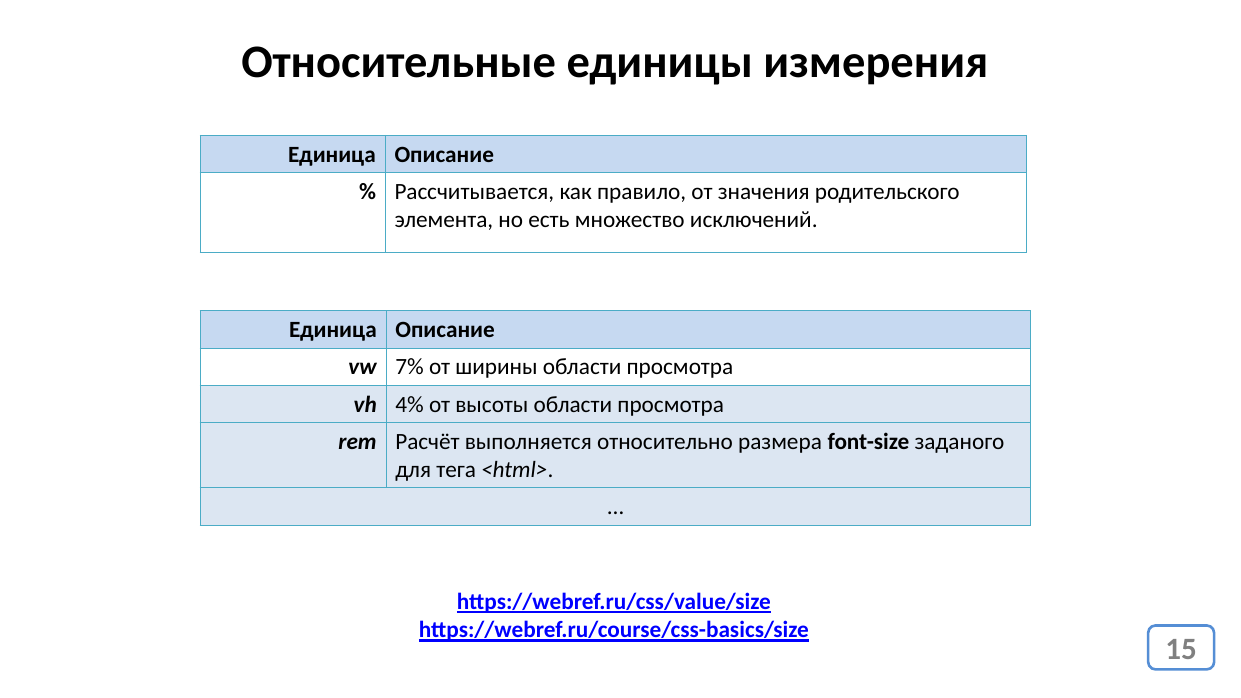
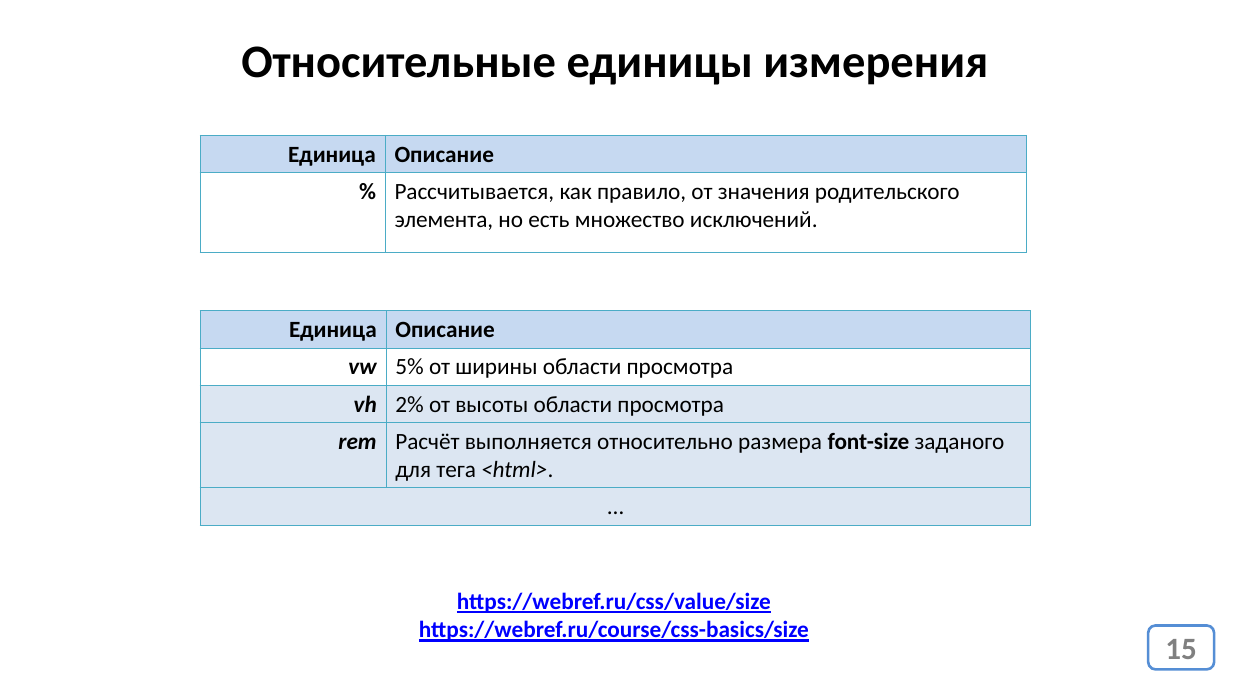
7%: 7% -> 5% (410, 367)
4%: 4% -> 2% (410, 405)
